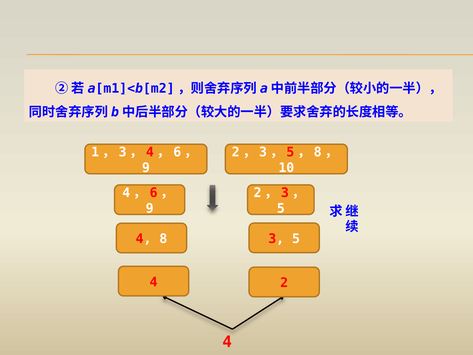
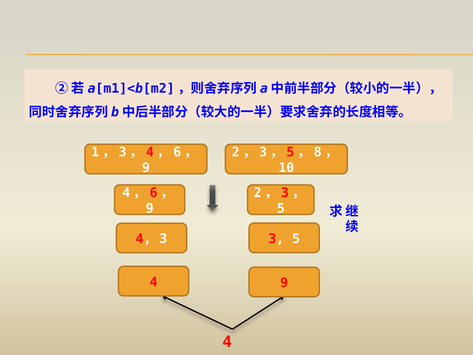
4 8: 8 -> 3 (163, 239)
4 2: 2 -> 9 (284, 283)
